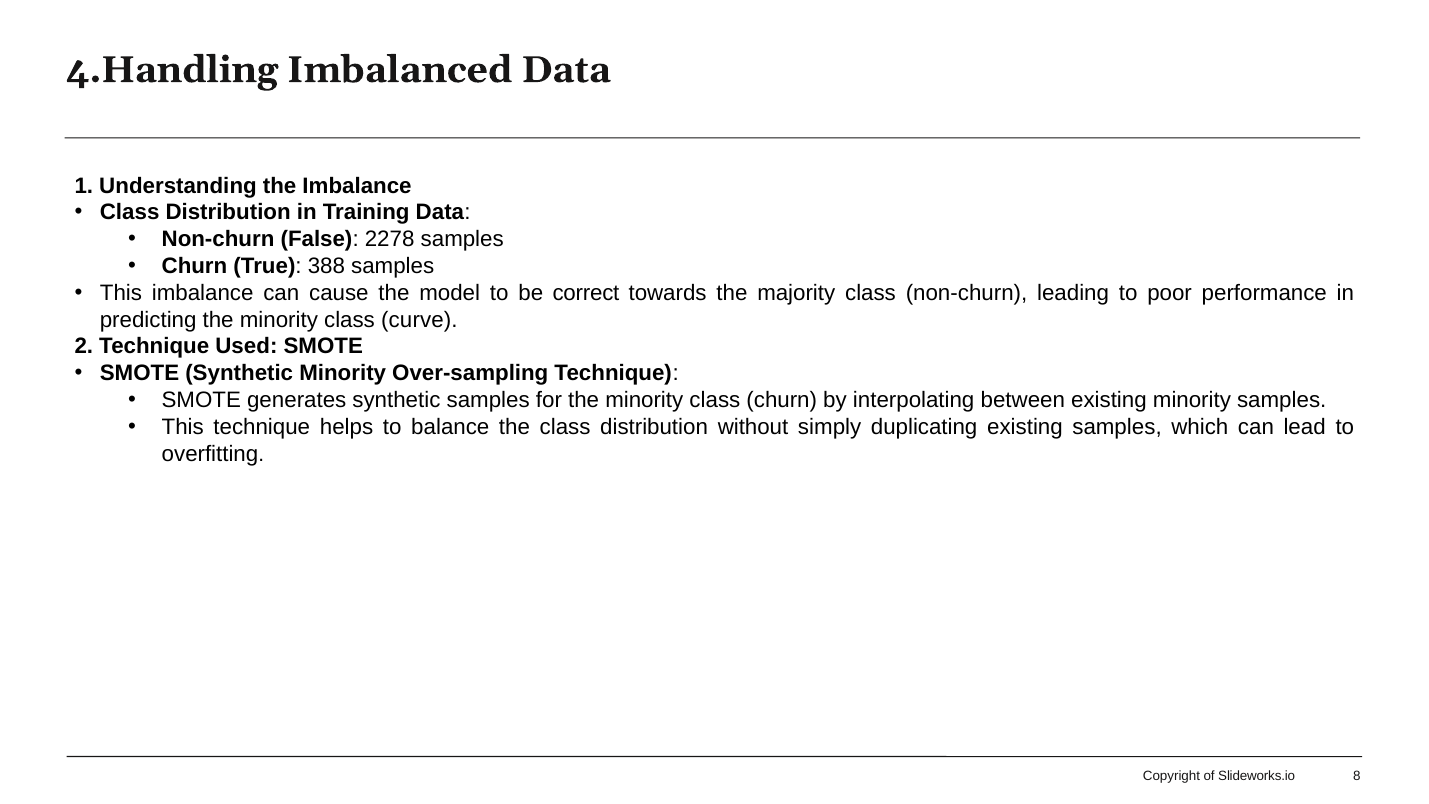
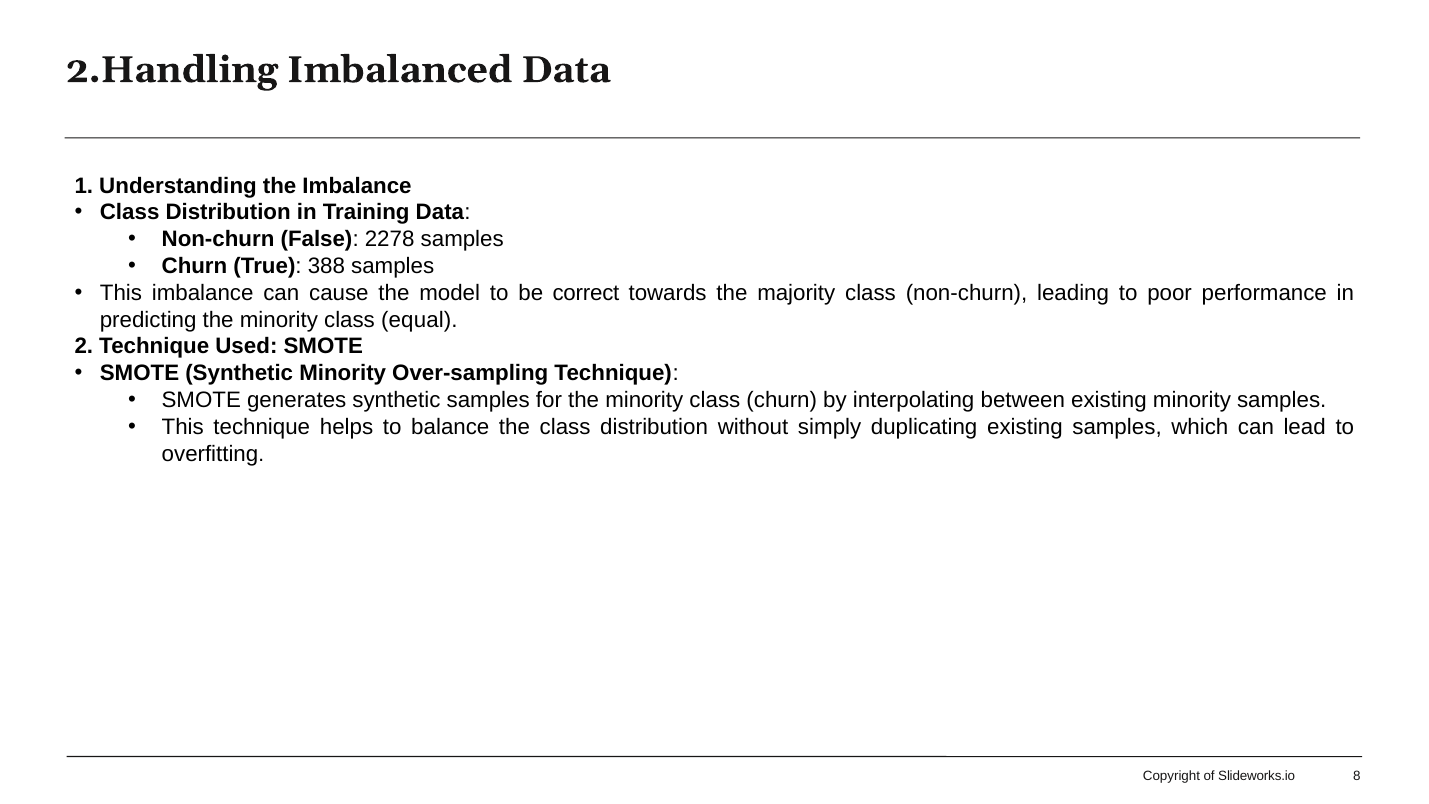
4.Handling: 4.Handling -> 2.Handling (172, 70)
curve: curve -> equal (419, 320)
